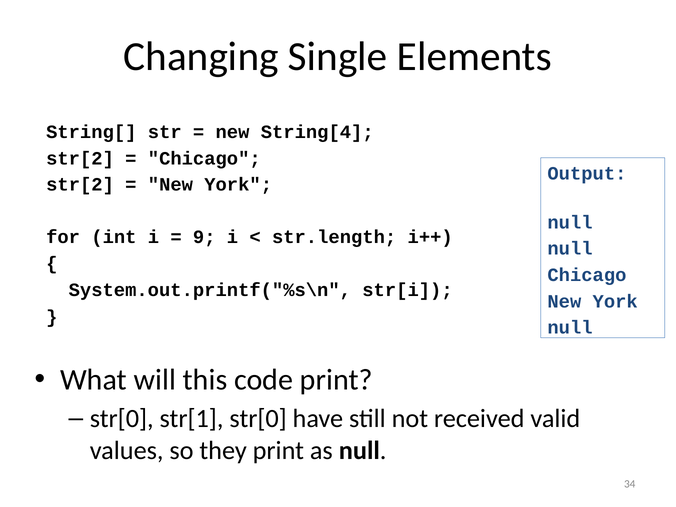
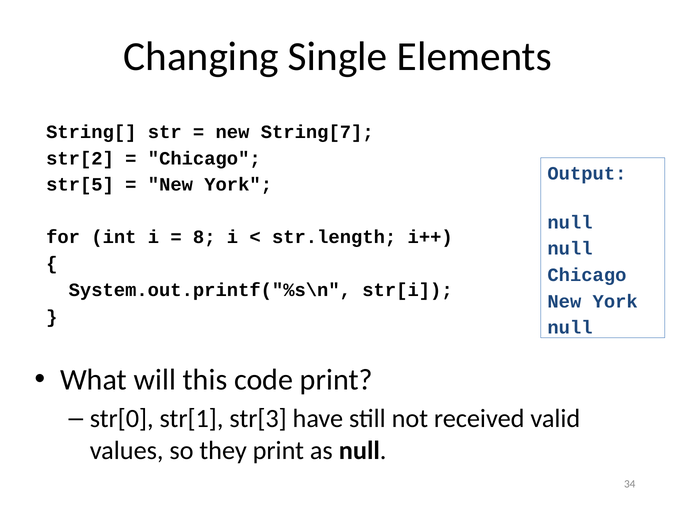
String[4: String[4 -> String[7 (317, 132)
str[2: str[2 -> str[5 (80, 185)
9: 9 -> 8 (204, 237)
str[1 str[0: str[0 -> str[3 (258, 419)
